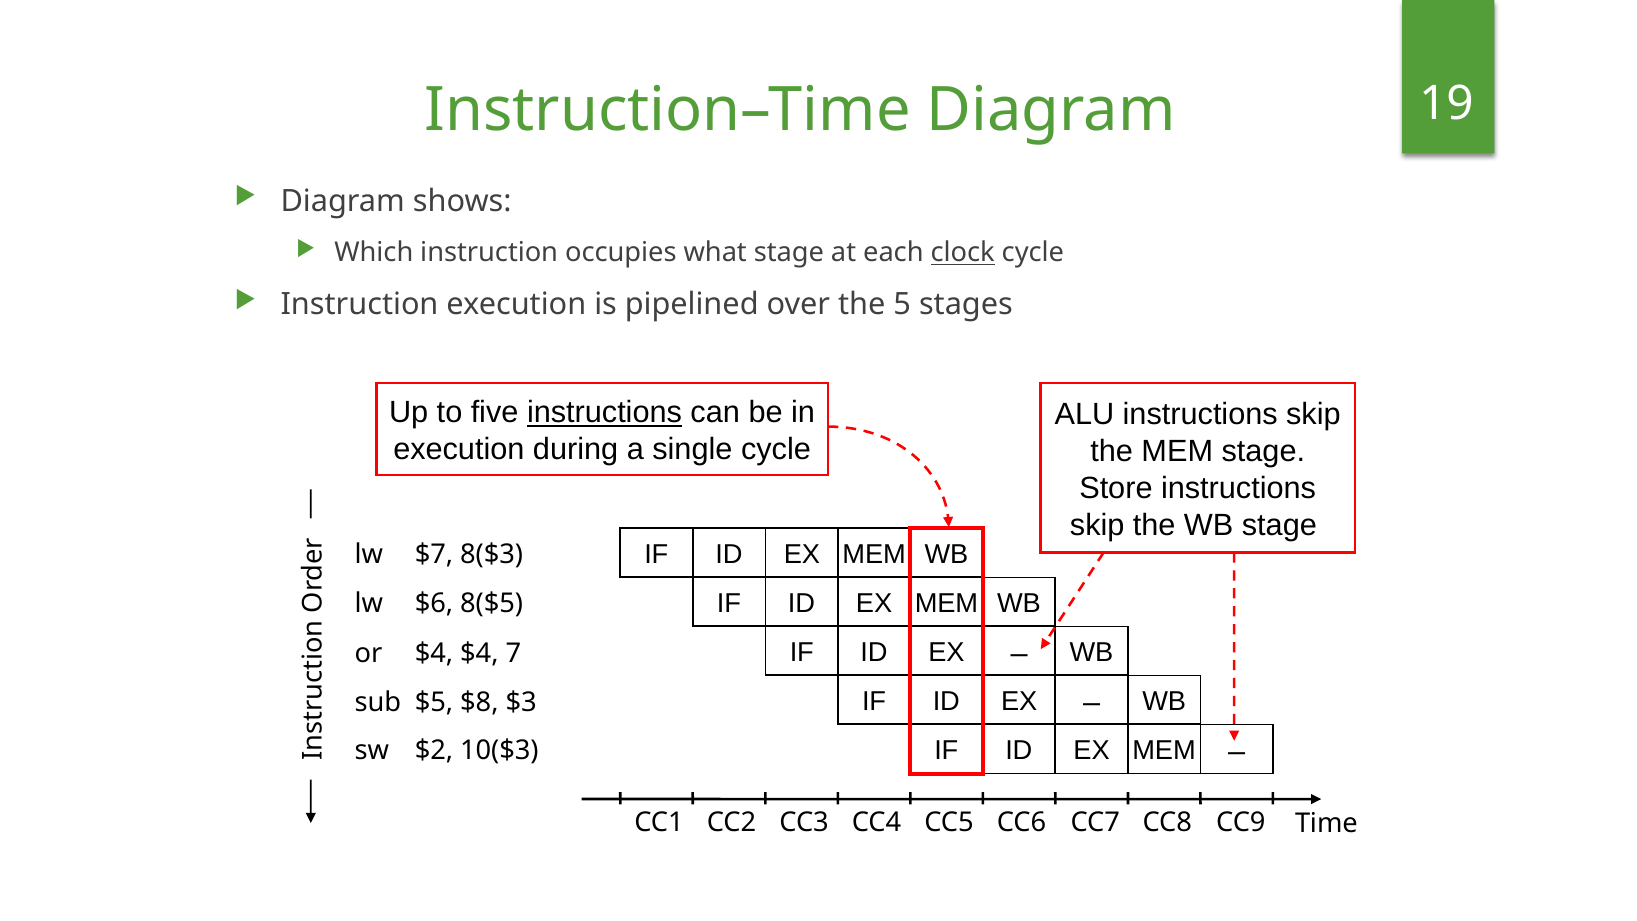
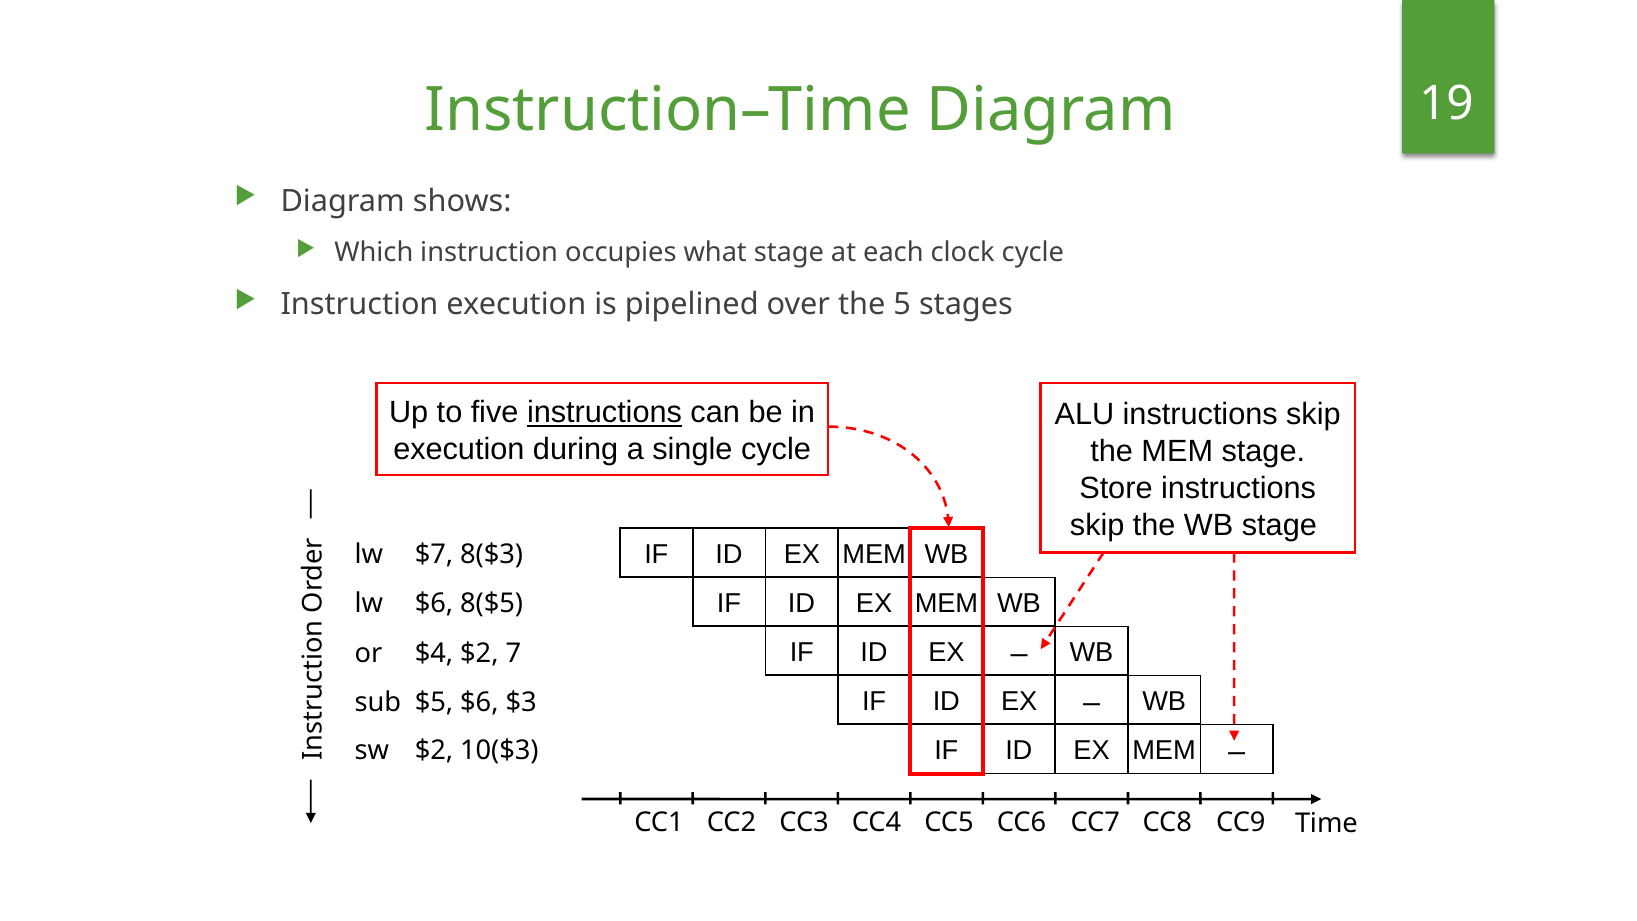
clock underline: present -> none (963, 253)
$4 $4: $4 -> $2 (479, 653)
$5 $8: $8 -> $6 (479, 702)
